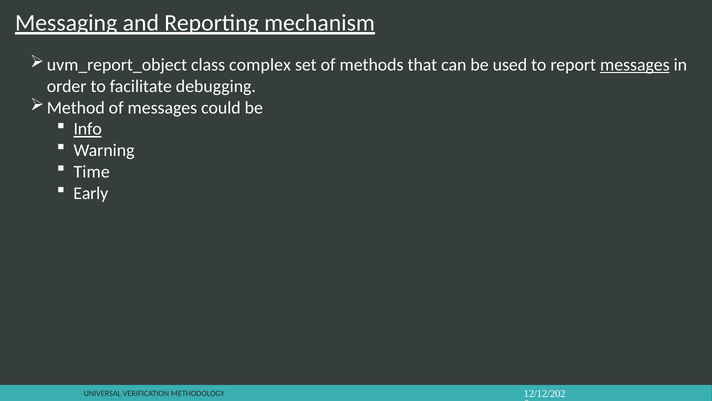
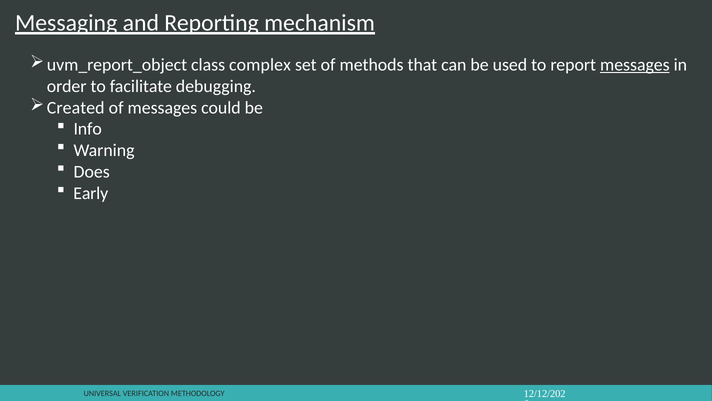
Method: Method -> Created (76, 108)
Info underline: present -> none (88, 129)
Time: Time -> Does (92, 172)
